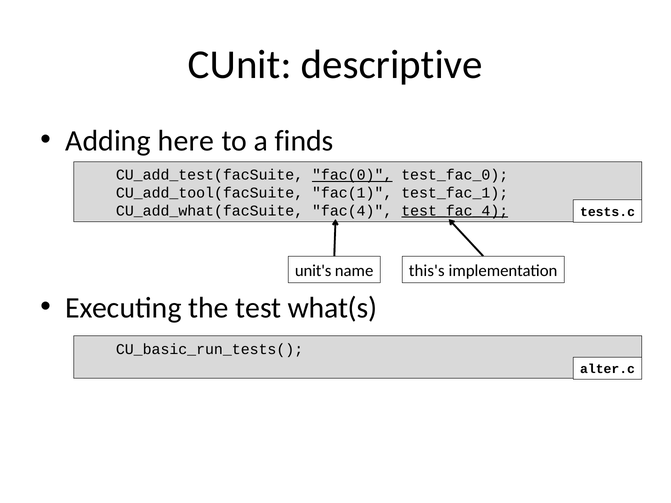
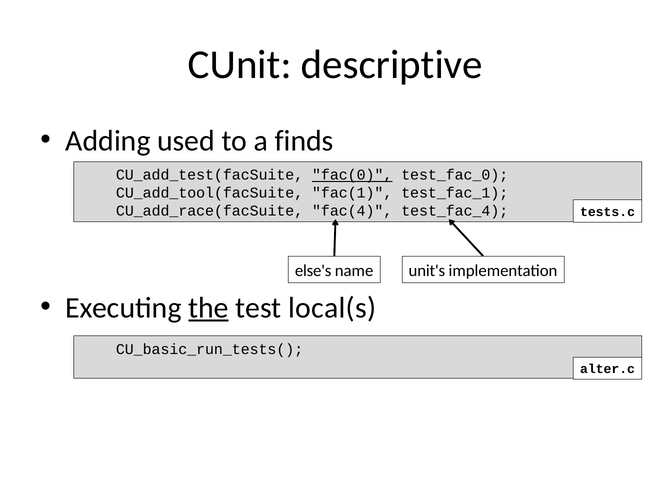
here: here -> used (186, 141)
CU_add_what(facSuite: CU_add_what(facSuite -> CU_add_race(facSuite (210, 211)
test_fac_4 underline: present -> none (455, 211)
unit's: unit's -> else's (313, 271)
this's: this's -> unit's (427, 271)
the underline: none -> present (209, 308)
what(s: what(s -> local(s (332, 308)
